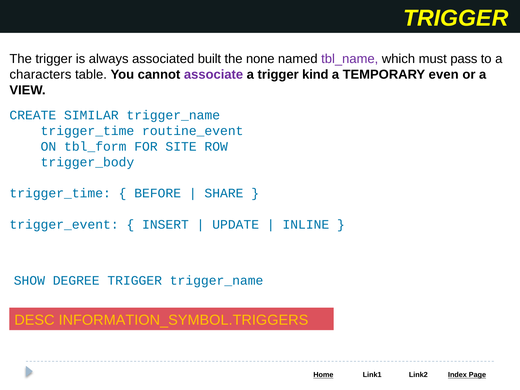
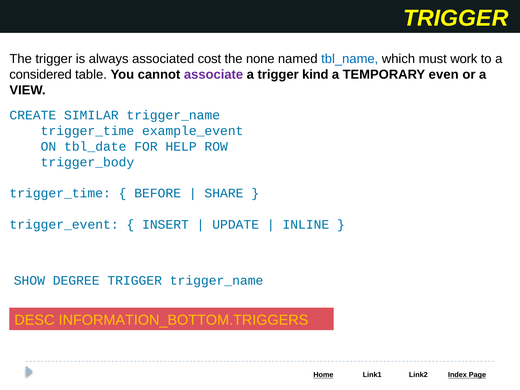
built: built -> cost (209, 59)
tbl_name colour: purple -> blue (350, 59)
pass: pass -> work (464, 59)
characters: characters -> considered (41, 75)
routine_event: routine_event -> example_event (193, 131)
tbl_form: tbl_form -> tbl_date (95, 146)
SITE: SITE -> HELP (181, 146)
INFORMATION_SYMBOL.TRIGGERS: INFORMATION_SYMBOL.TRIGGERS -> INFORMATION_BOTTOM.TRIGGERS (183, 320)
